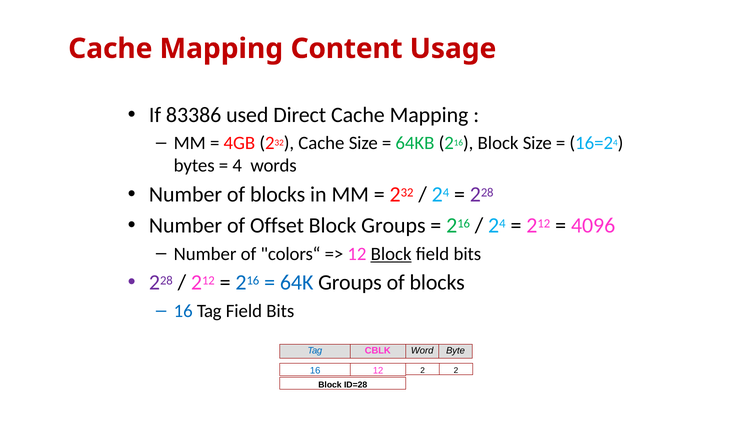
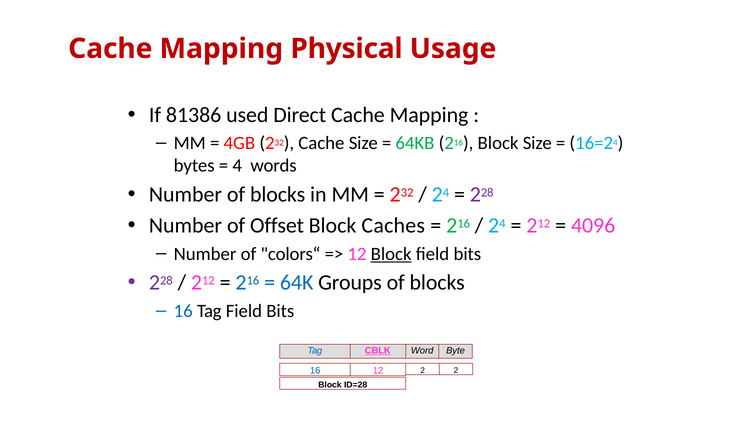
Content: Content -> Physical (347, 49)
83386: 83386 -> 81386 (194, 115)
Block Groups: Groups -> Caches (393, 226)
CBLK underline: none -> present (378, 351)
